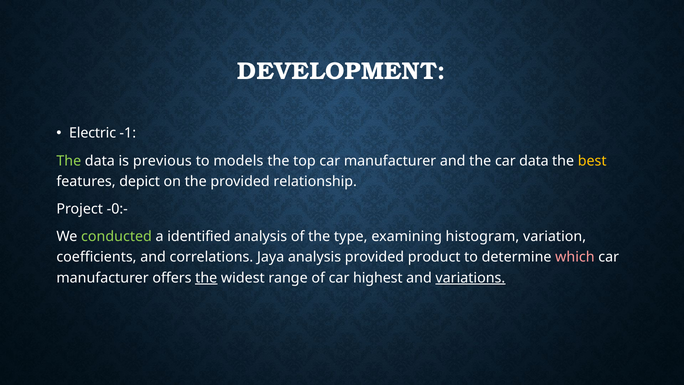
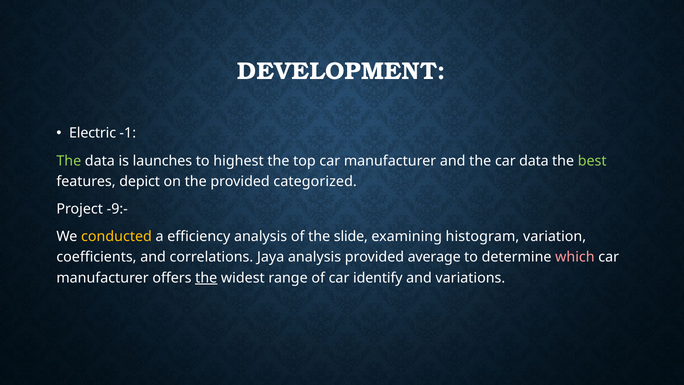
previous: previous -> launches (162, 161)
models: models -> highest (238, 161)
best colour: yellow -> light green (592, 161)
relationship: relationship -> categorized (315, 181)
-0:-: -0:- -> -9:- (117, 209)
conducted colour: light green -> yellow (116, 237)
identified: identified -> efficiency (199, 237)
type: type -> slide (351, 237)
product: product -> average (434, 257)
highest: highest -> identify (378, 278)
variations underline: present -> none (470, 278)
